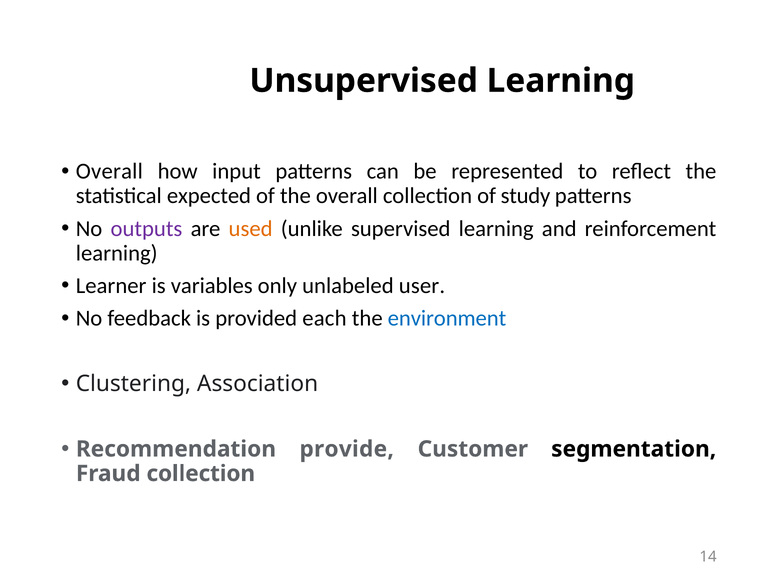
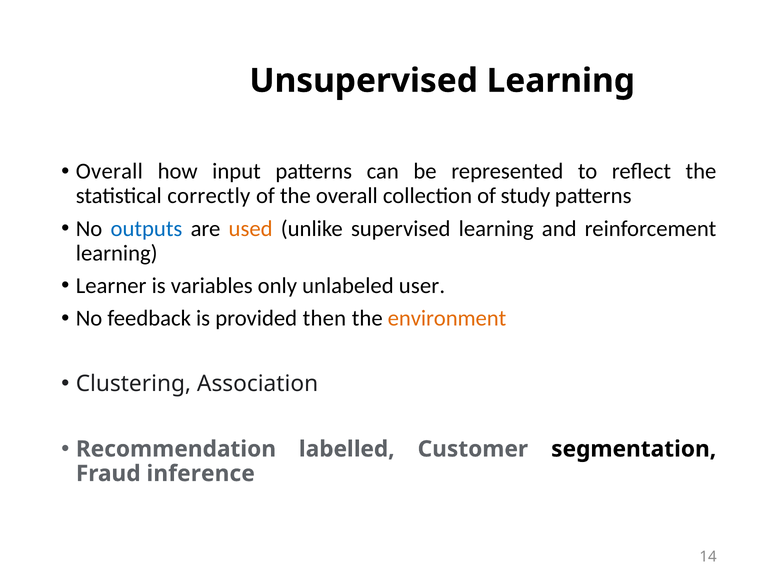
expected: expected -> correctly (209, 196)
outputs colour: purple -> blue (146, 228)
each: each -> then (324, 318)
environment colour: blue -> orange (447, 318)
provide: provide -> labelled (347, 449)
Fraud collection: collection -> inference (201, 473)
